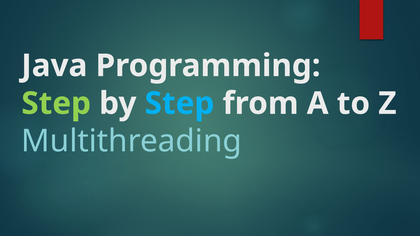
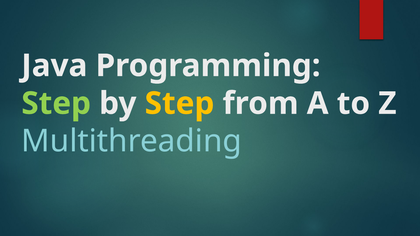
Step colour: light blue -> yellow (179, 104)
